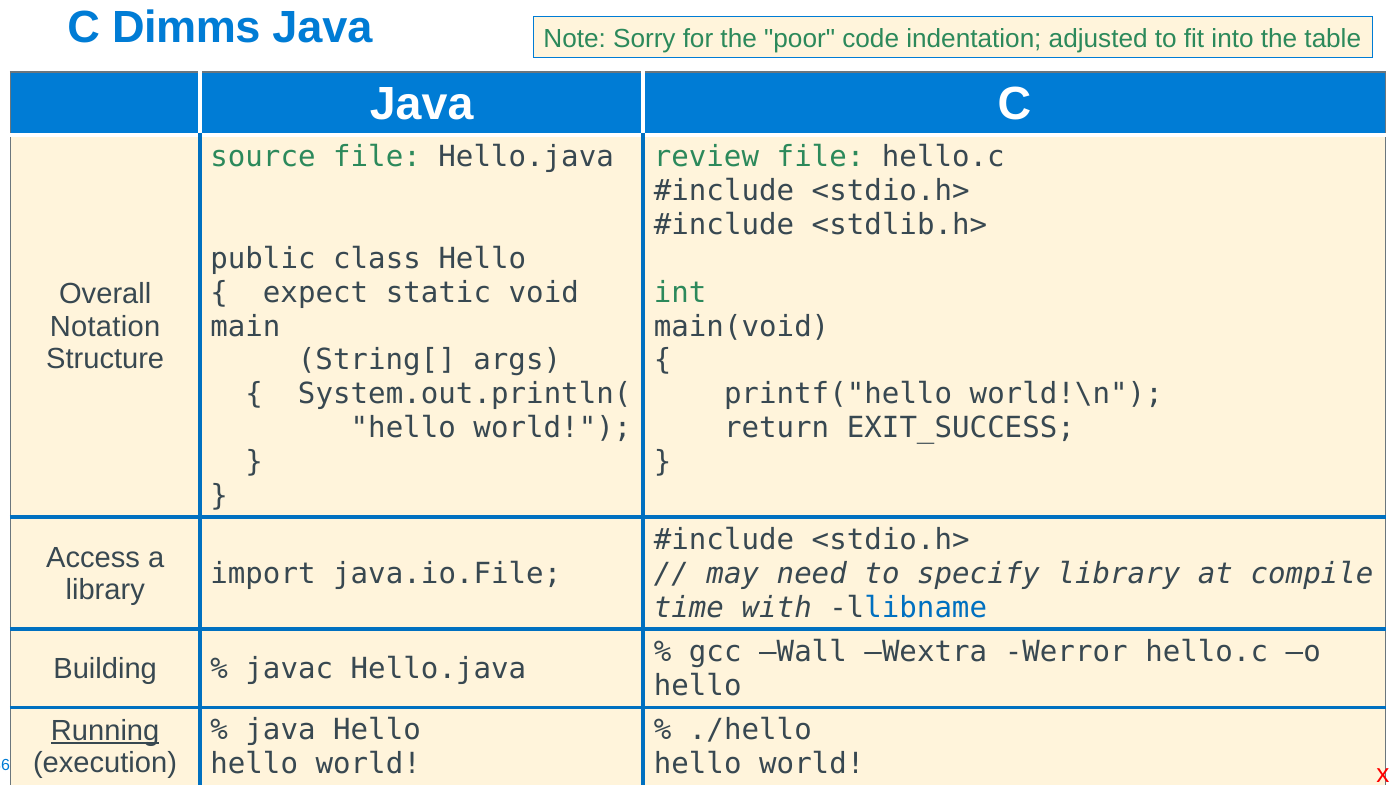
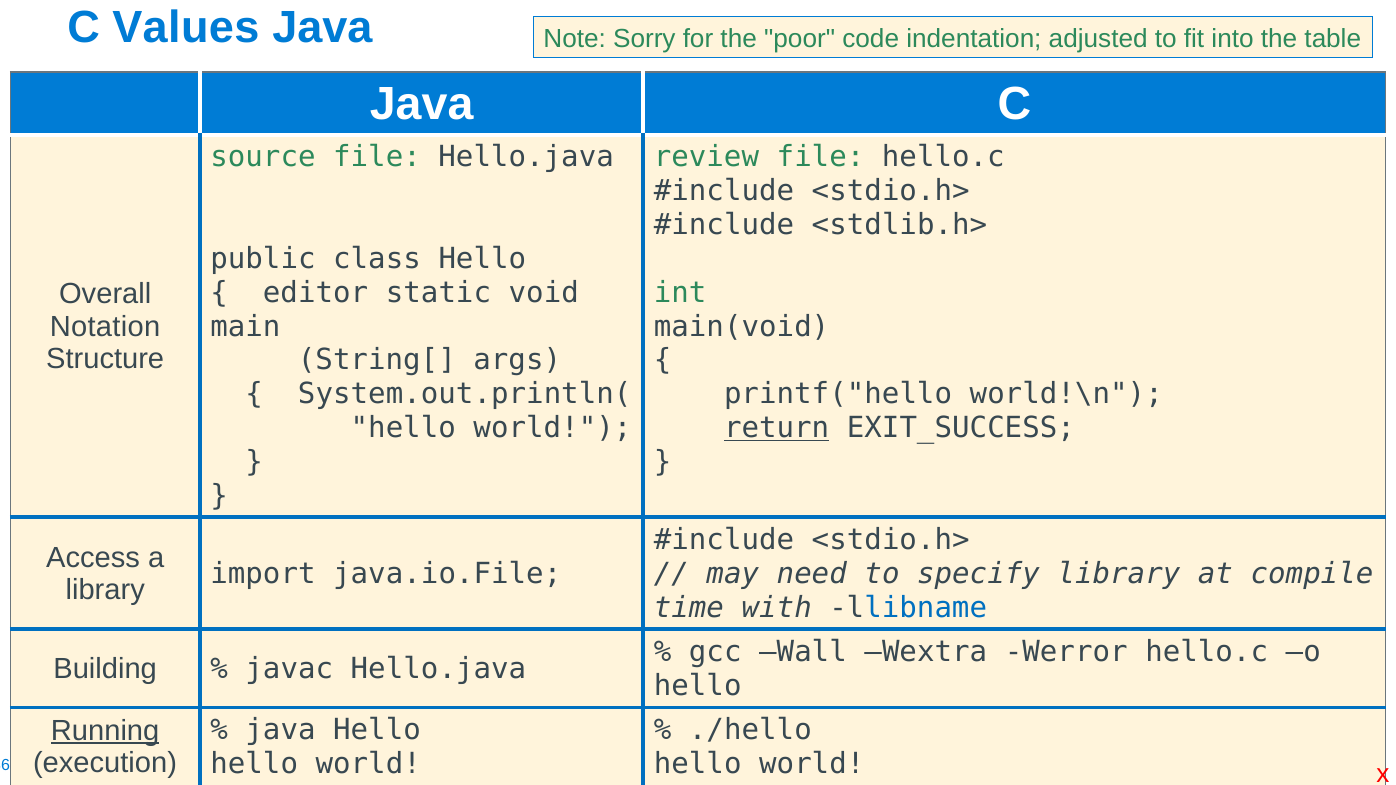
Dimms: Dimms -> Values (186, 28)
expect: expect -> editor (316, 293)
return underline: none -> present (777, 428)
